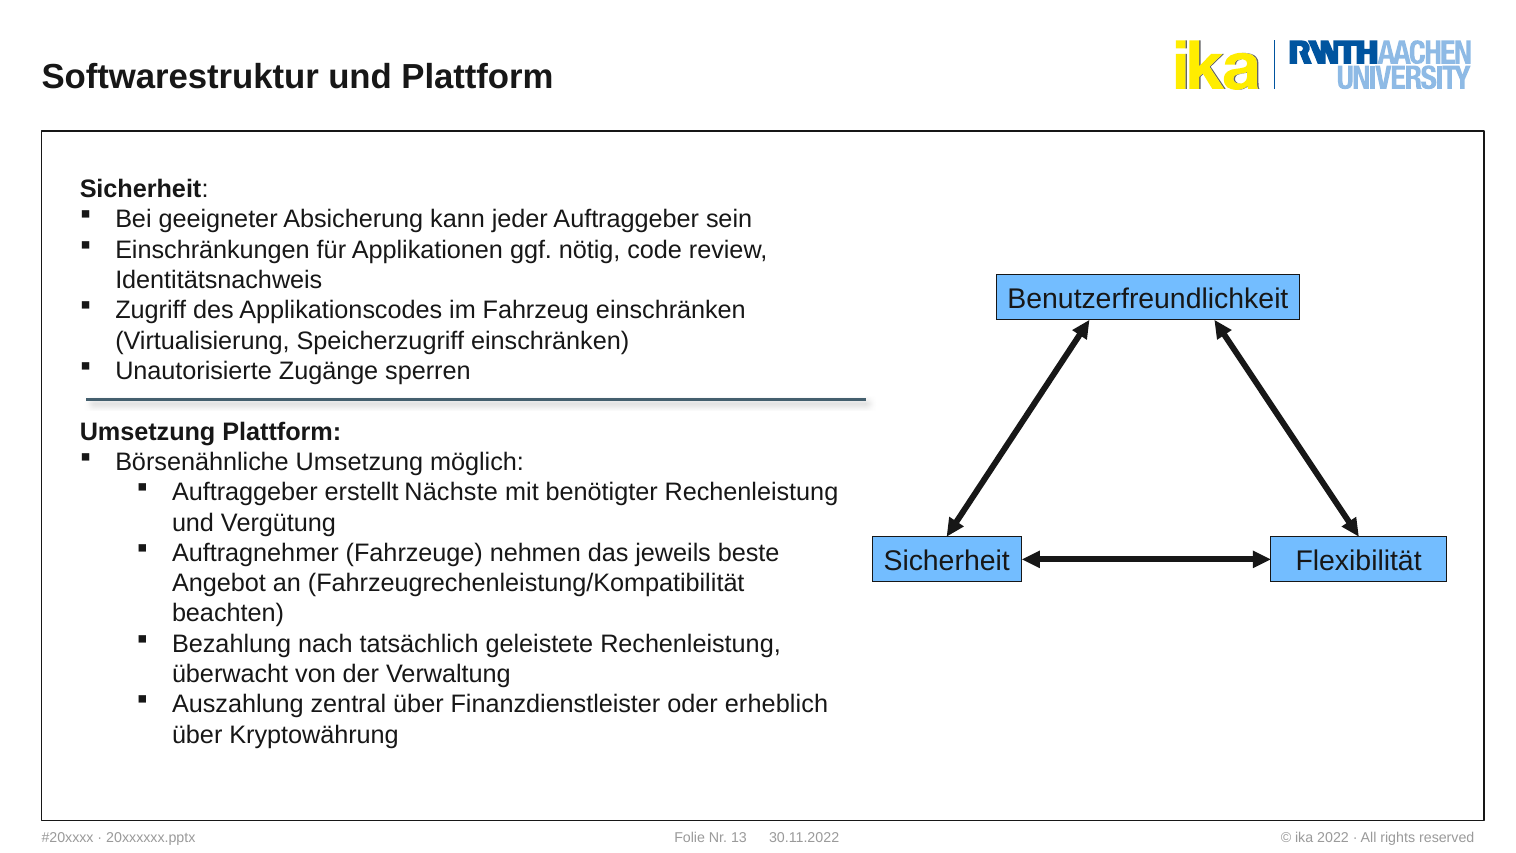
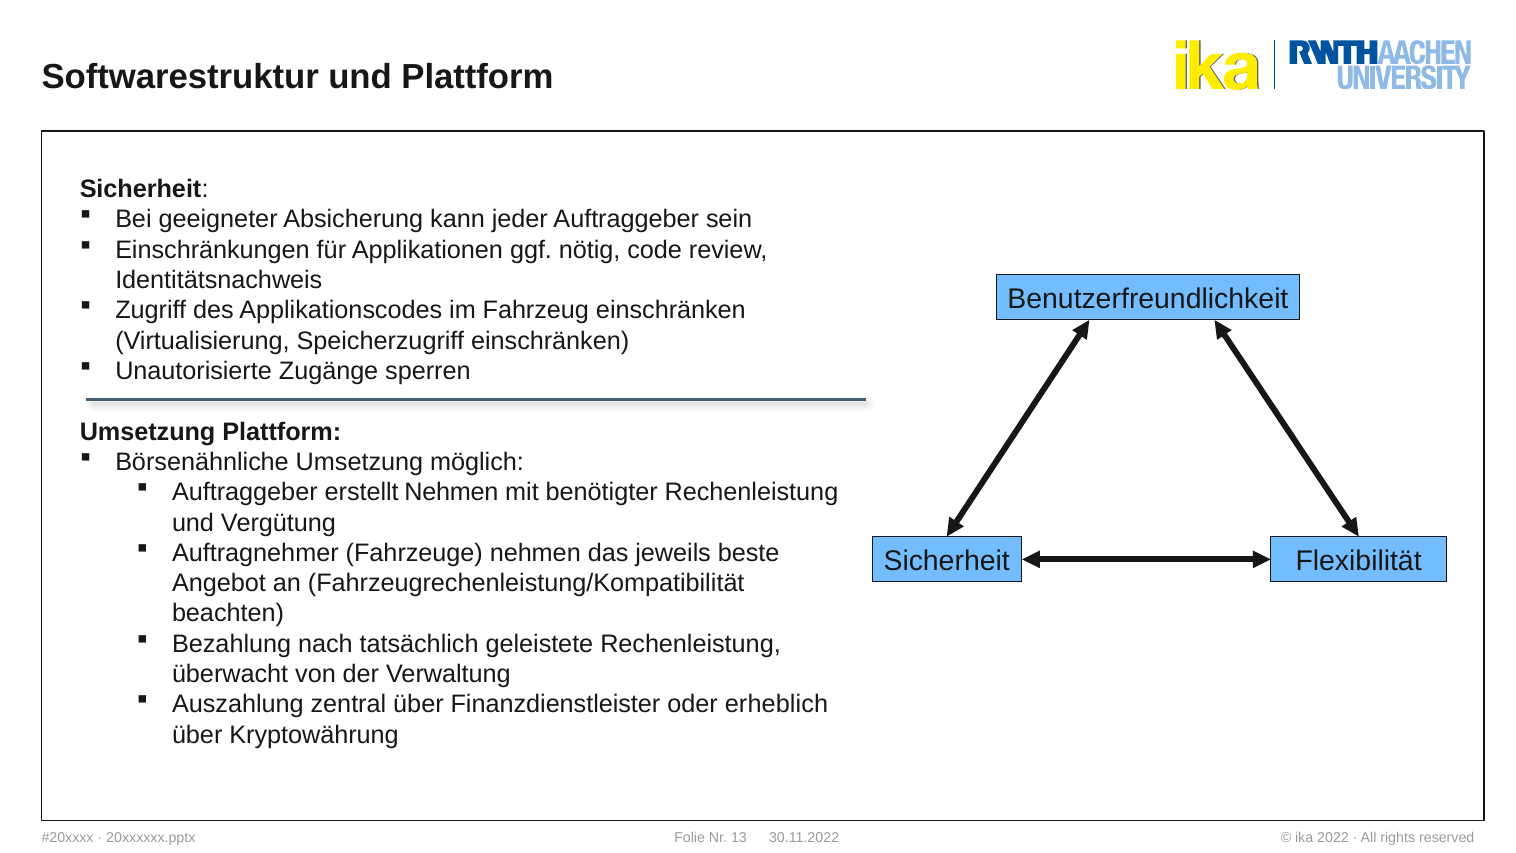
erstellt Nächste: Nächste -> Nehmen (451, 492)
